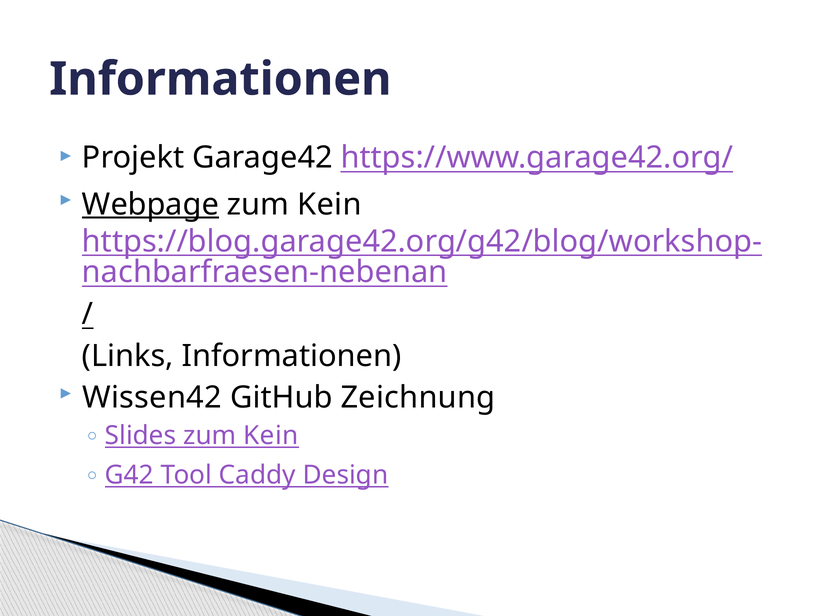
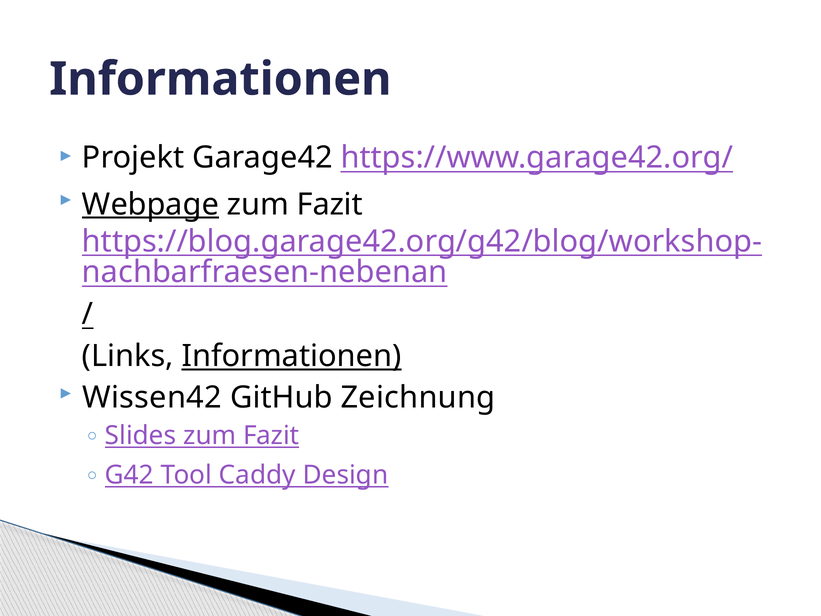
Kein: Kein -> Fazit (330, 204)
Informationen underline: none -> present (292, 356)
Slides zum Kein: Kein -> Fazit (271, 435)
